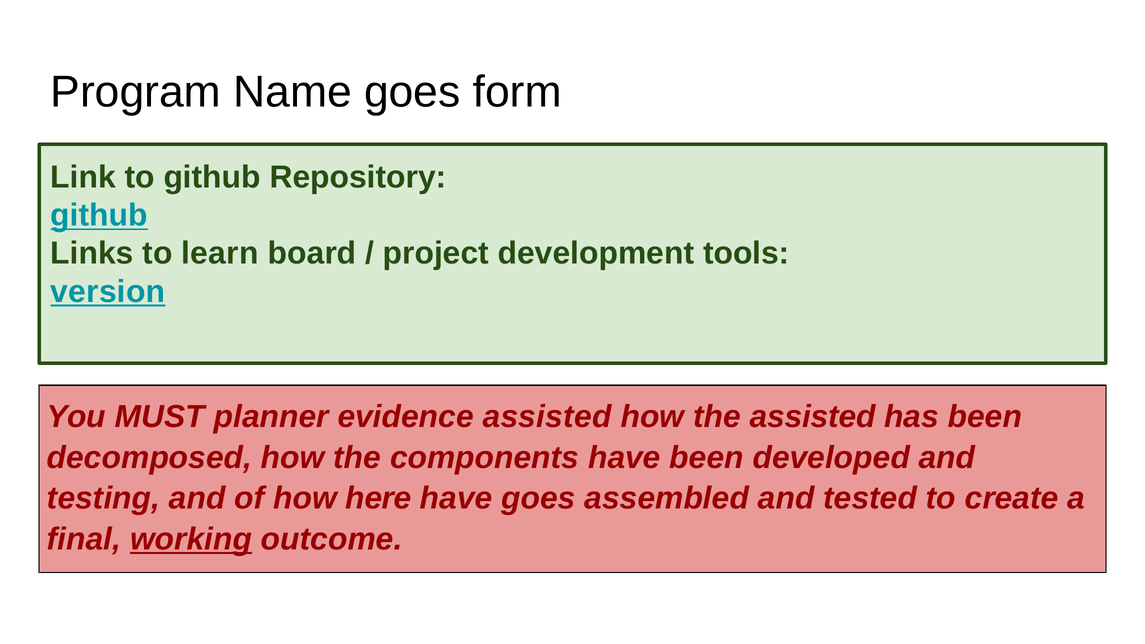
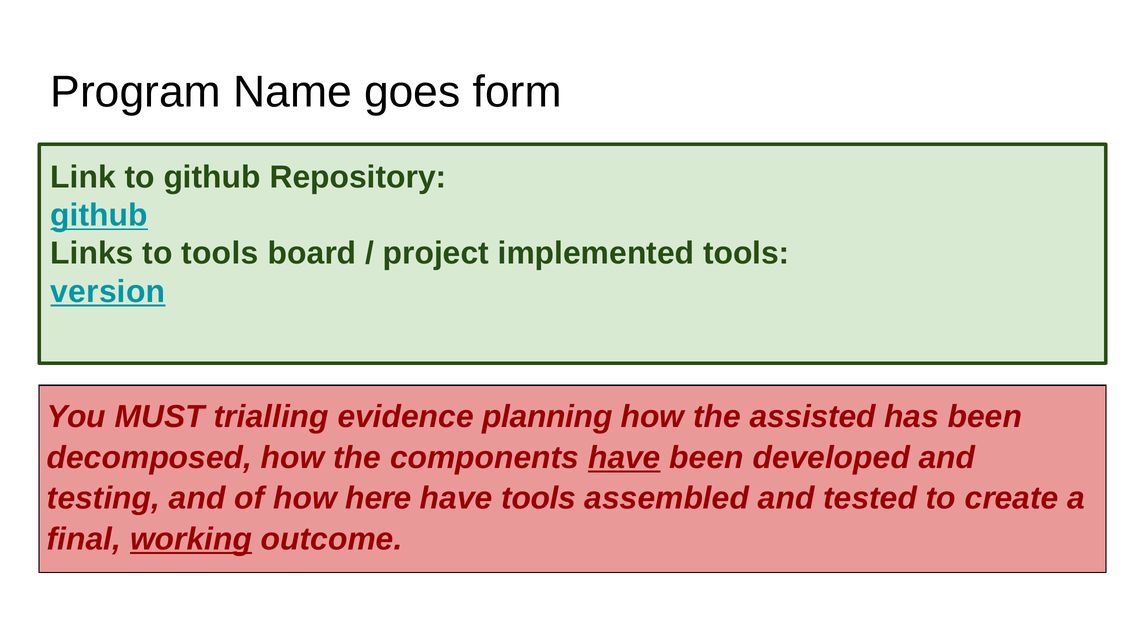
to learn: learn -> tools (220, 253)
development: development -> implemented (596, 253)
planner: planner -> trialling (271, 417)
evidence assisted: assisted -> planning (547, 417)
have underline: none -> present (624, 458)
have goes: goes -> tools (539, 499)
